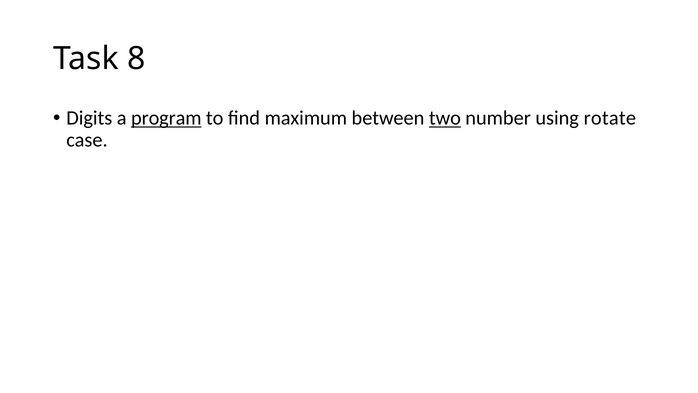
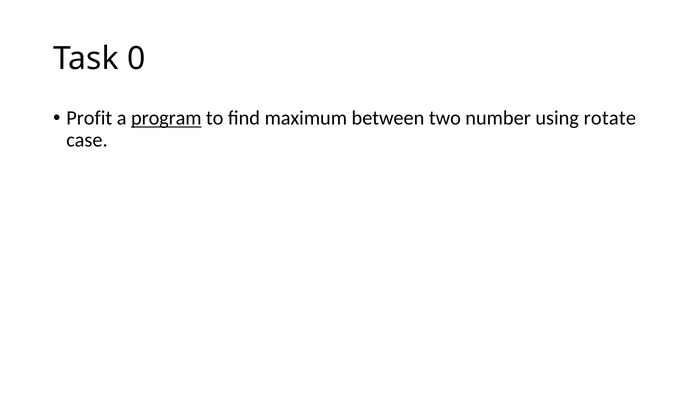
8: 8 -> 0 (136, 59)
Digits: Digits -> Profit (89, 118)
two underline: present -> none (445, 118)
